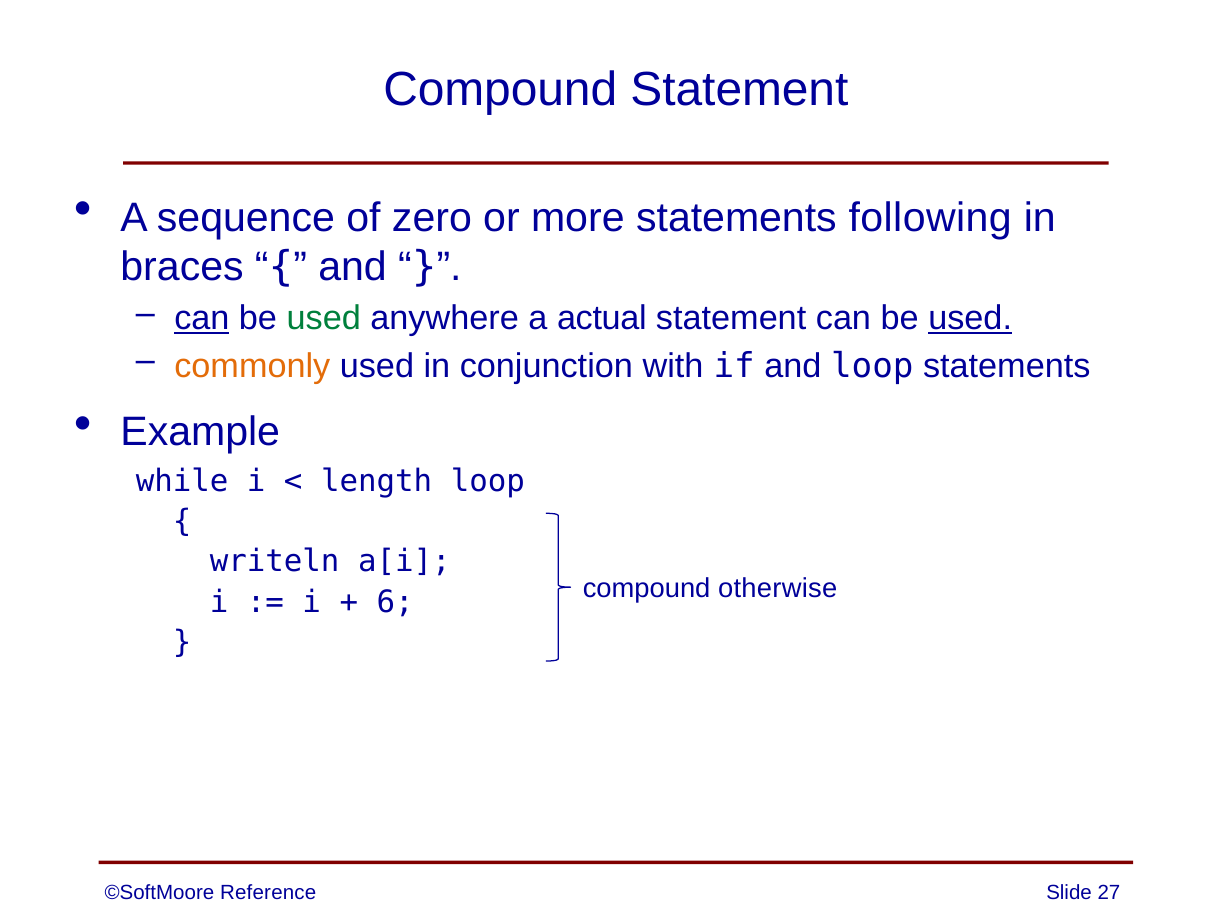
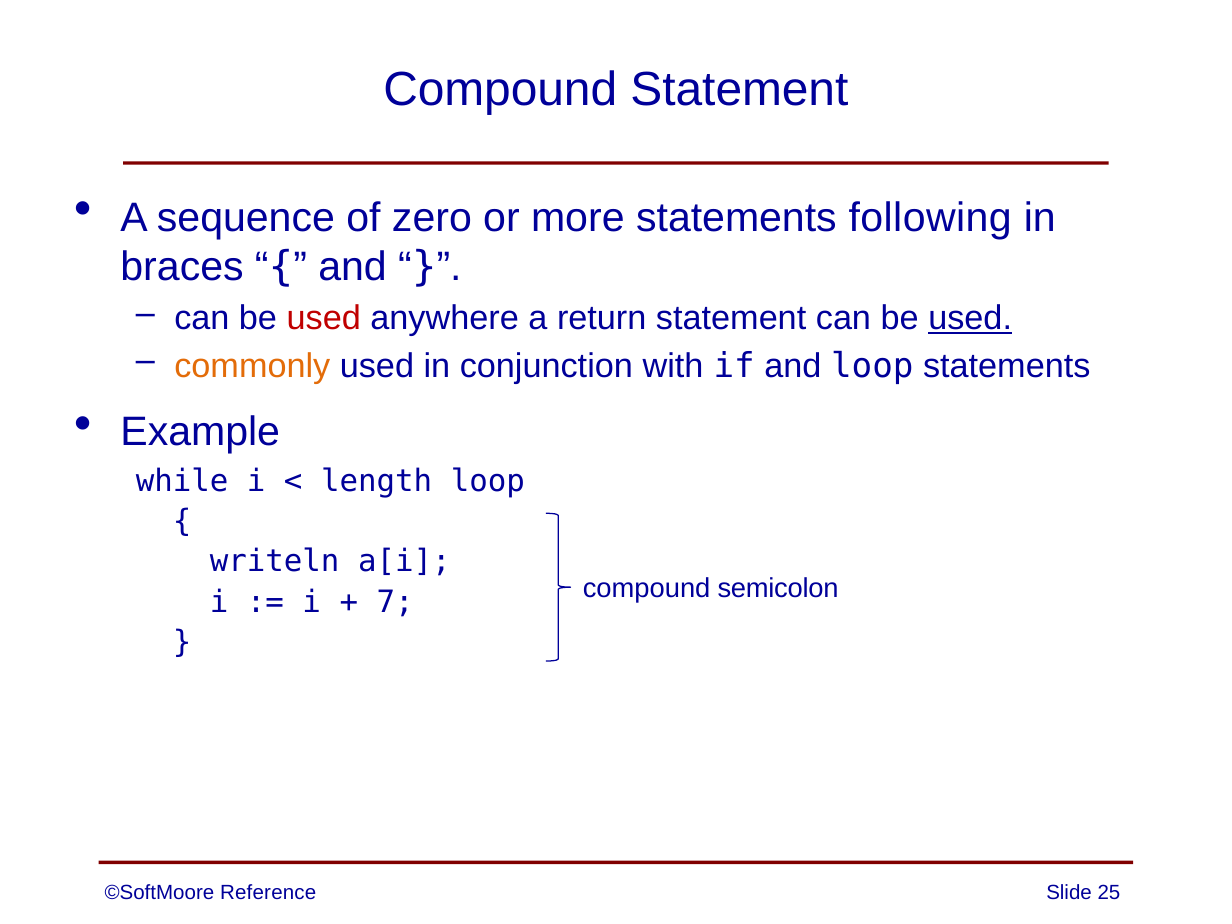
can underline: present -> none (202, 318)
used colour: green -> red (324, 318)
actual: actual -> return (602, 318)
otherwise: otherwise -> semicolon (778, 589)
6: 6 -> 7 (395, 602)
27: 27 -> 25 (1109, 893)
